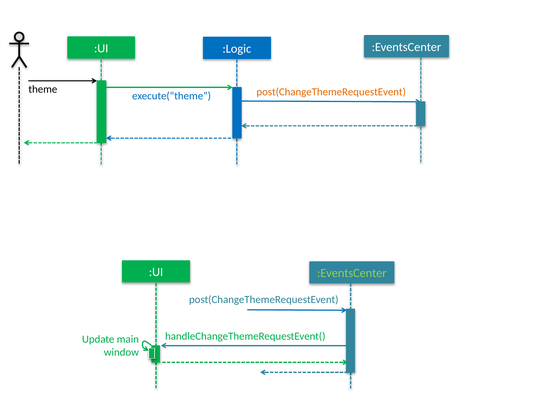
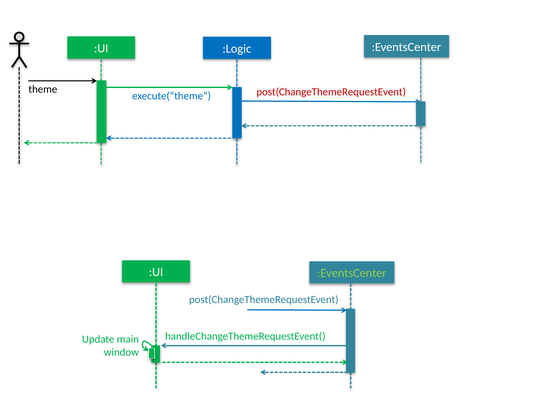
post(ChangeThemeRequestEvent colour: orange -> red (331, 92)
